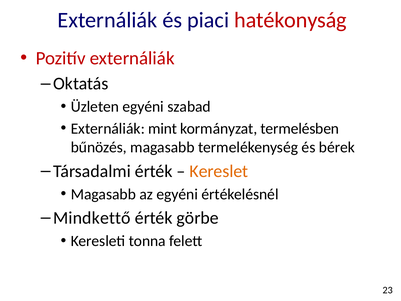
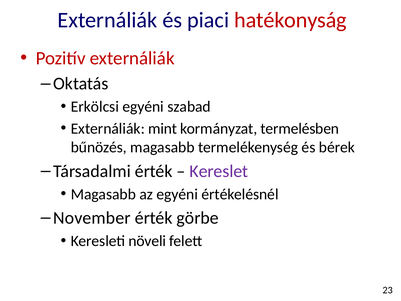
Üzleten: Üzleten -> Erkölcsi (95, 107)
Kereslet colour: orange -> purple (219, 171)
Mindkettő: Mindkettő -> November (92, 218)
tonna: tonna -> növeli (147, 241)
